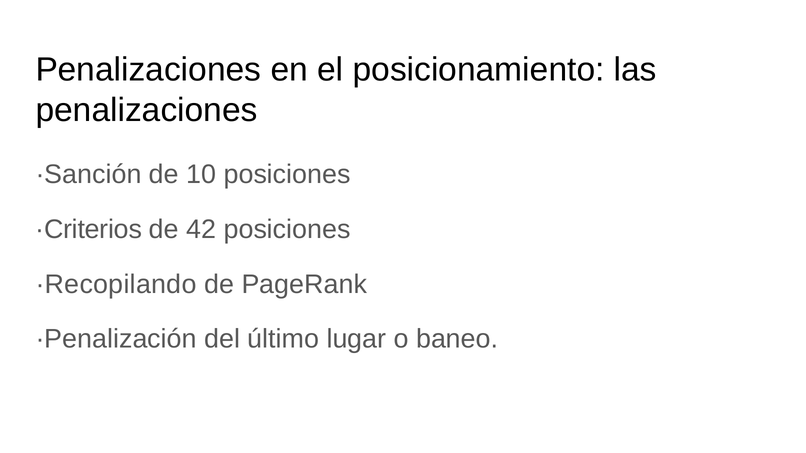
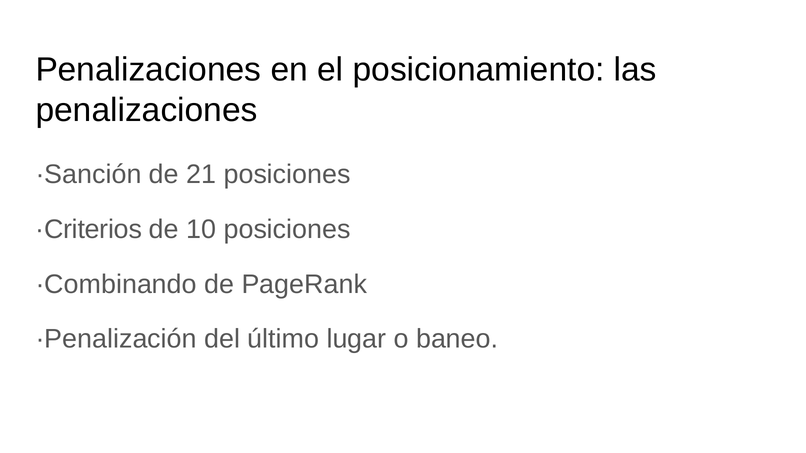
10: 10 -> 21 (201, 175)
42: 42 -> 10 (201, 230)
·Recopilando: ·Recopilando -> ·Combinando (116, 284)
